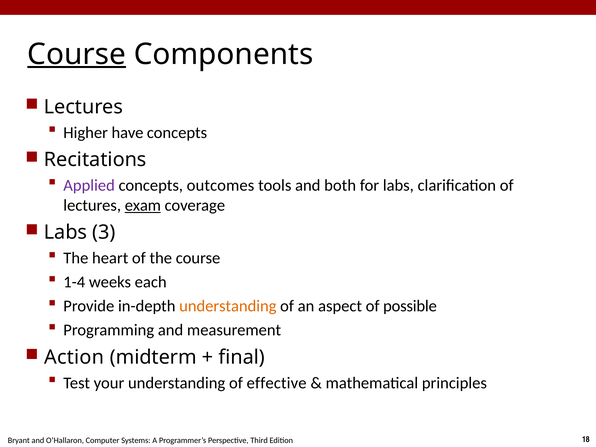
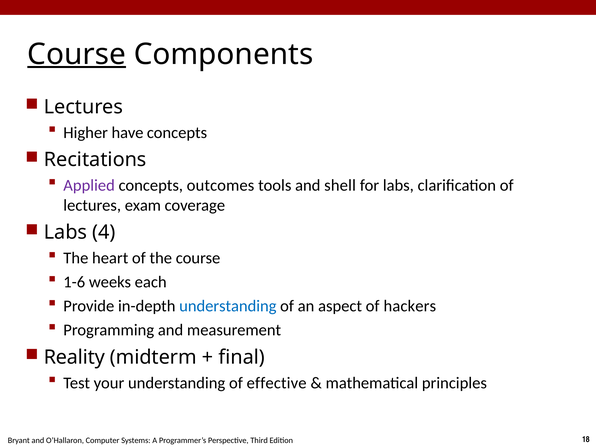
both: both -> shell (340, 185)
exam underline: present -> none (143, 205)
3: 3 -> 4 (104, 232)
1-4: 1-4 -> 1-6 (74, 282)
understanding colour: orange -> blue (228, 306)
possible: possible -> hackers (410, 306)
Action: Action -> Reality (74, 357)
